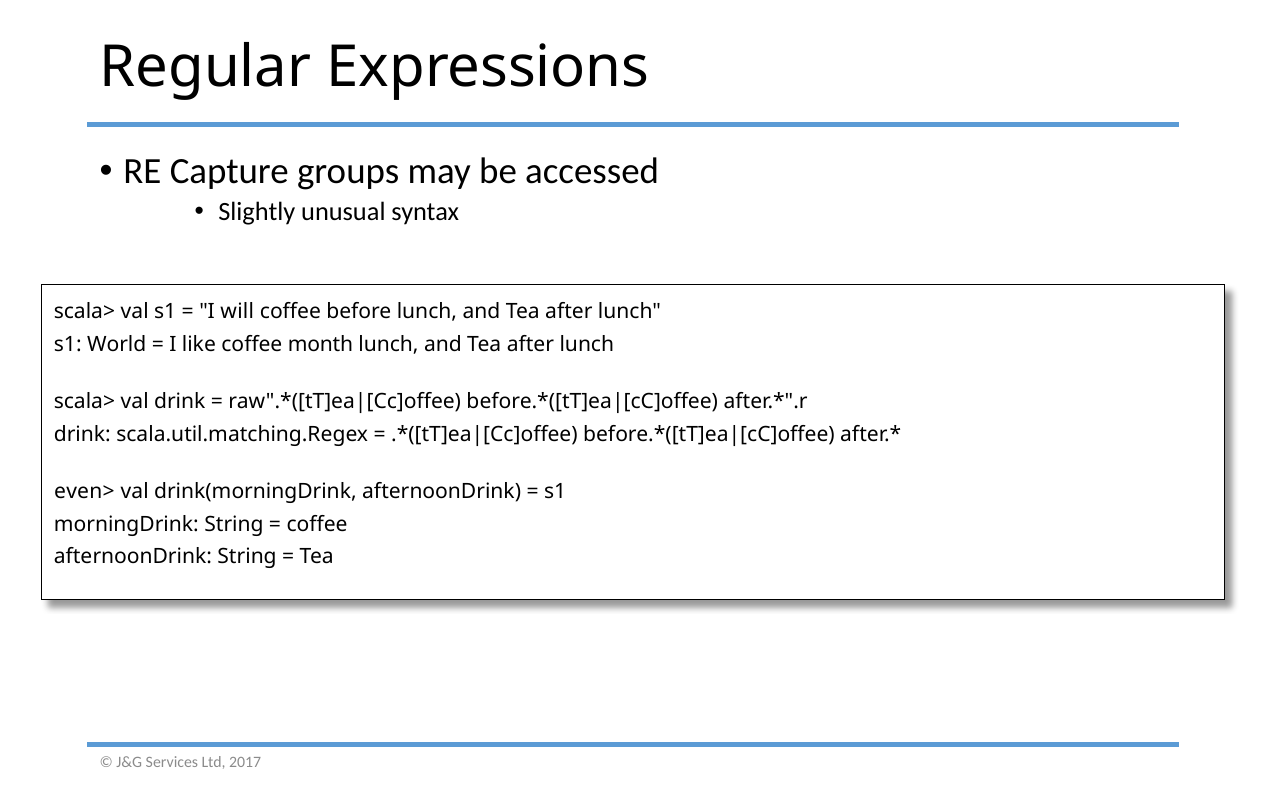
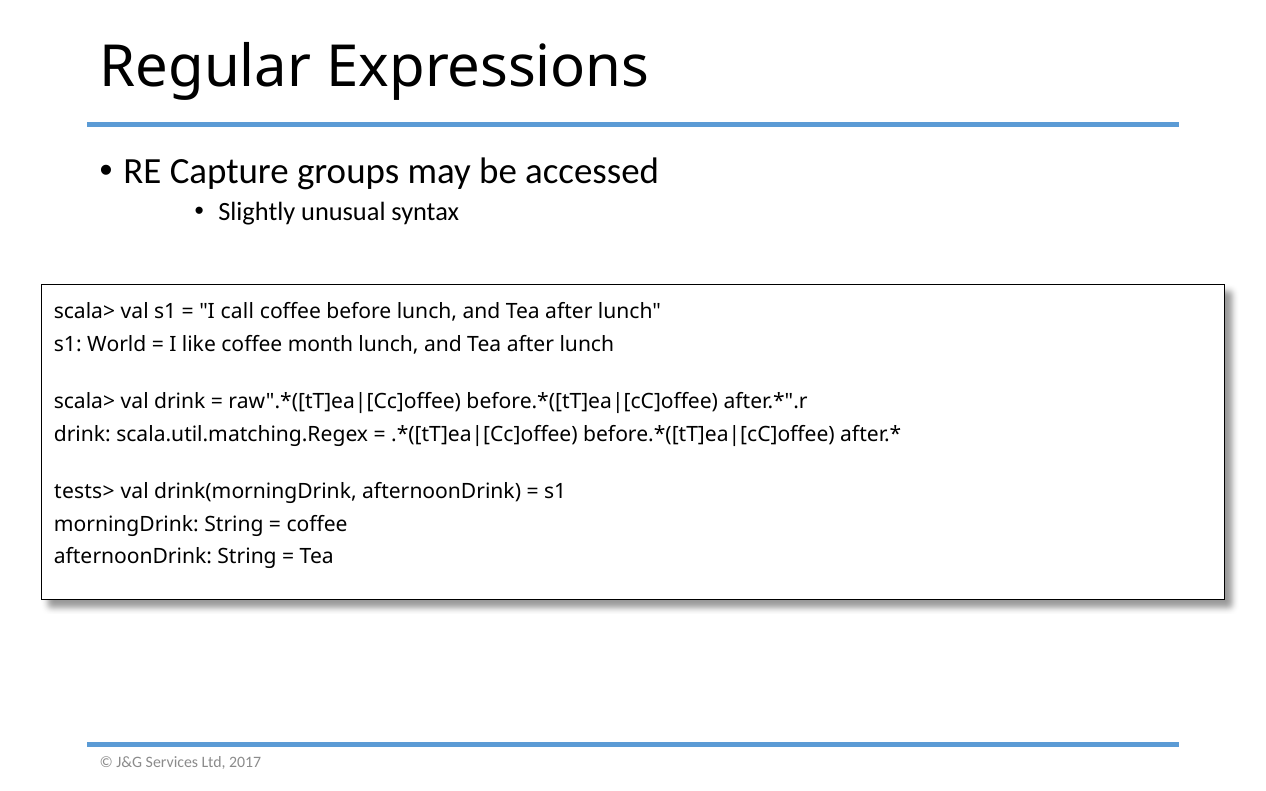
will: will -> call (237, 312)
even>: even> -> tests> (84, 492)
